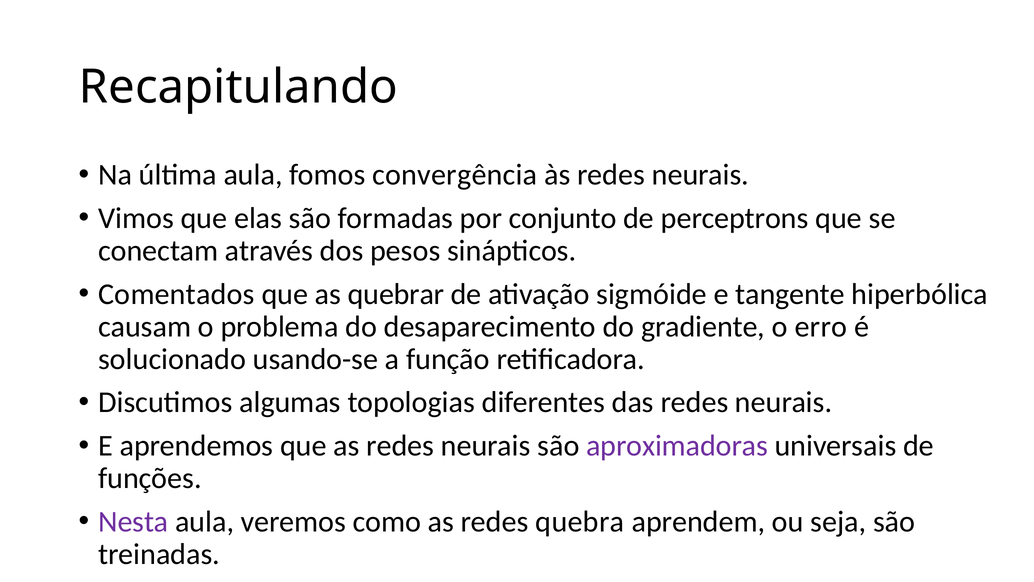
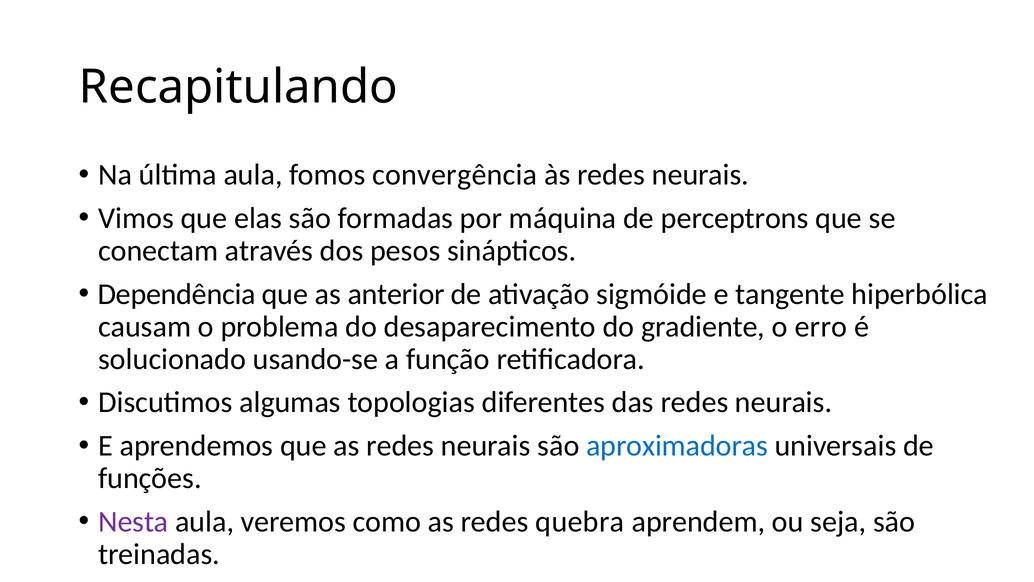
conjunto: conjunto -> máquina (563, 218)
Comentados: Comentados -> Dependência (177, 294)
quebrar: quebrar -> anterior (396, 294)
aproximadoras colour: purple -> blue (677, 445)
